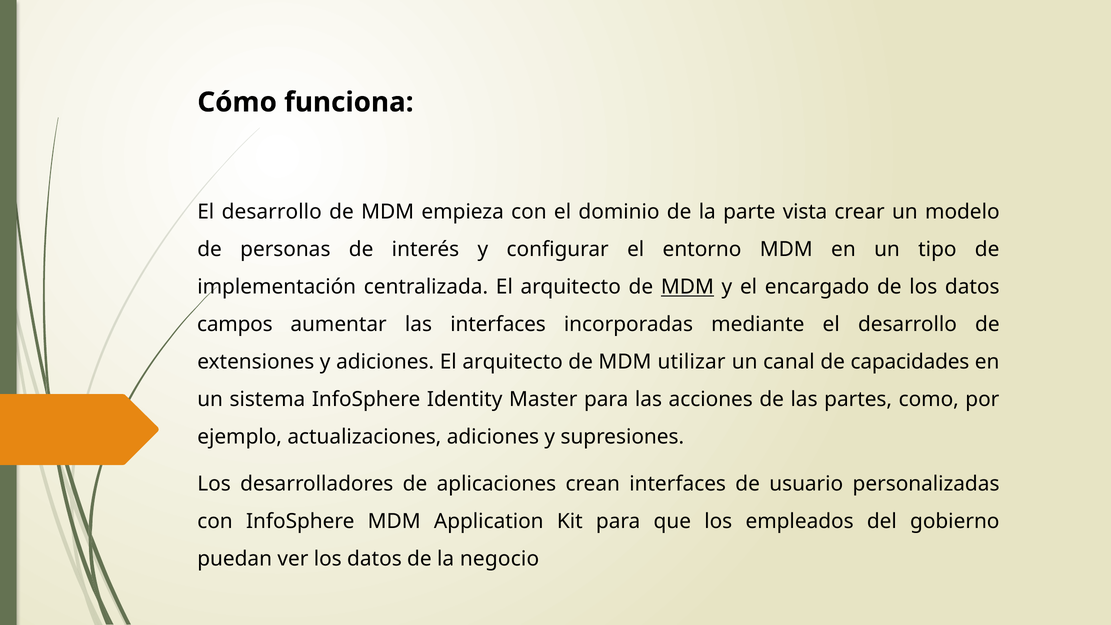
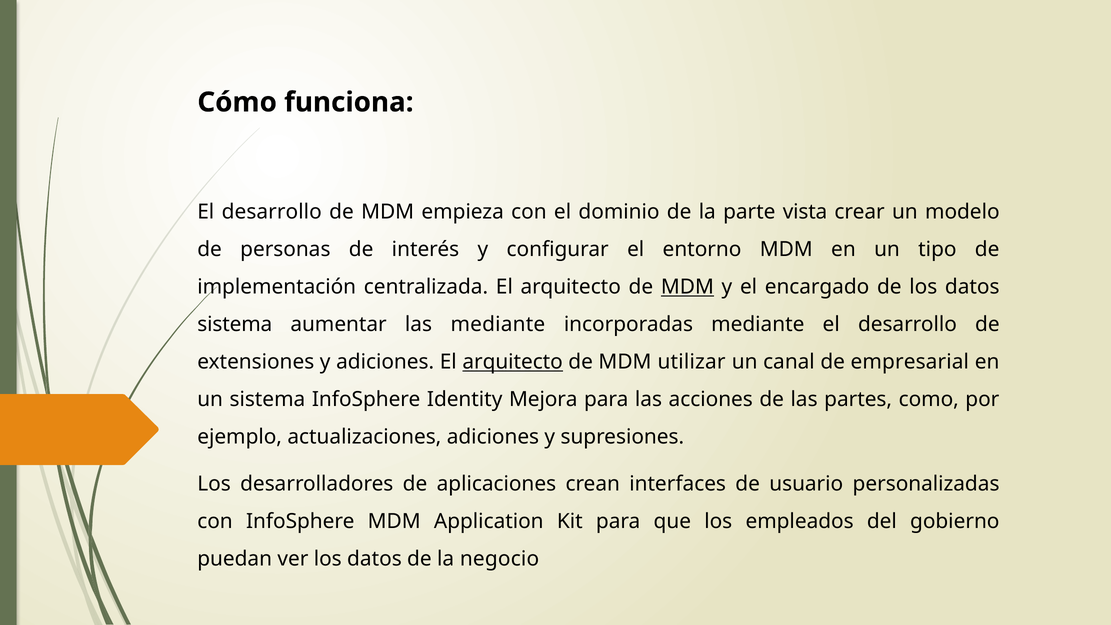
campos: campos -> sistema (235, 324)
las interfaces: interfaces -> mediante (498, 324)
arquitecto underline: none -> present (513, 362)
capacidades: capacidades -> empresarial (910, 362)
Master: Master -> Mejora (543, 399)
